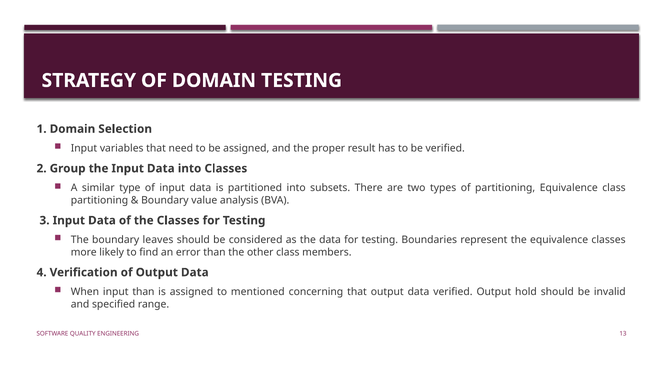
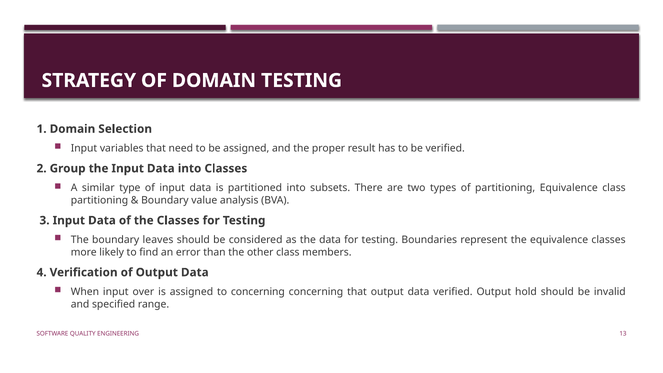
input than: than -> over (143, 292)
to mentioned: mentioned -> concerning (258, 292)
